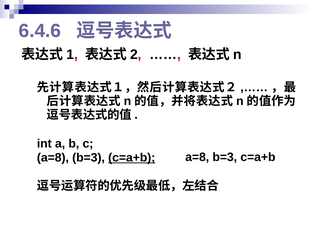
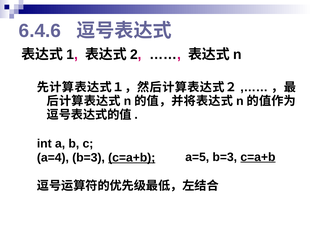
a=8: a=8 -> a=5 (197, 157)
c=a+b underline: none -> present (258, 157)
a=8: a=8 -> a=4 (53, 158)
